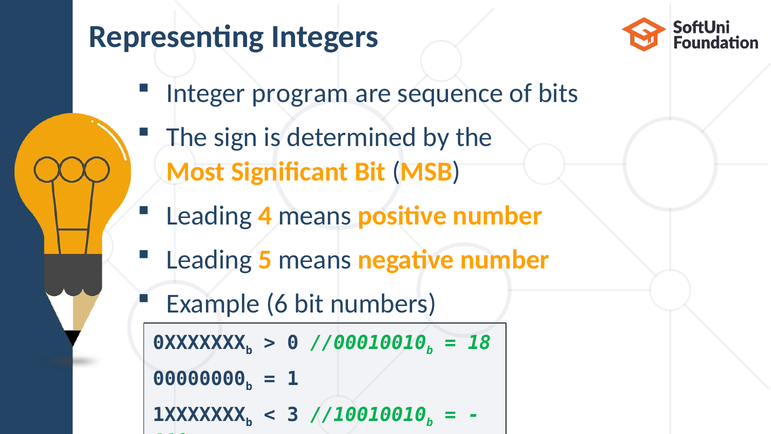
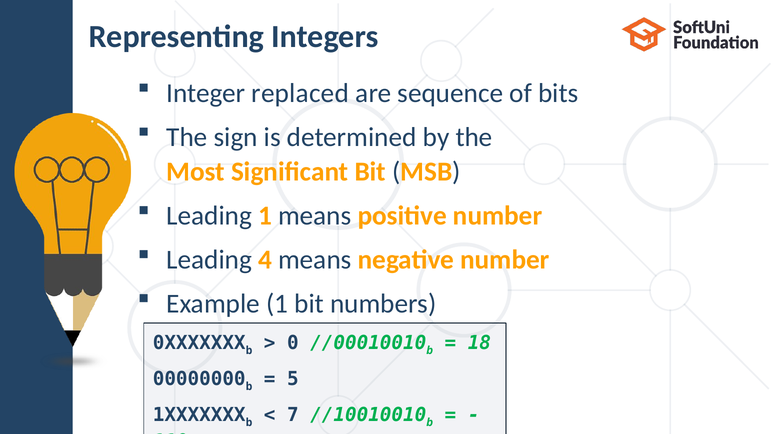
program: program -> replaced (300, 93)
Leading 4: 4 -> 1 (265, 216)
5: 5 -> 4 (265, 260)
Example 6: 6 -> 1 (277, 304)
1: 1 -> 5 (293, 379)
3: 3 -> 7 (293, 415)
